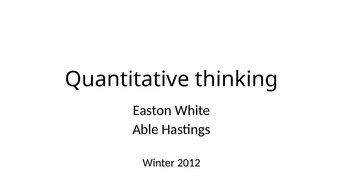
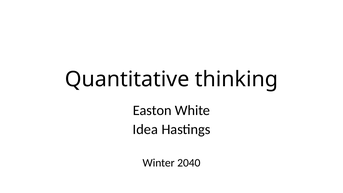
Able: Able -> Idea (145, 129)
2012: 2012 -> 2040 (189, 163)
